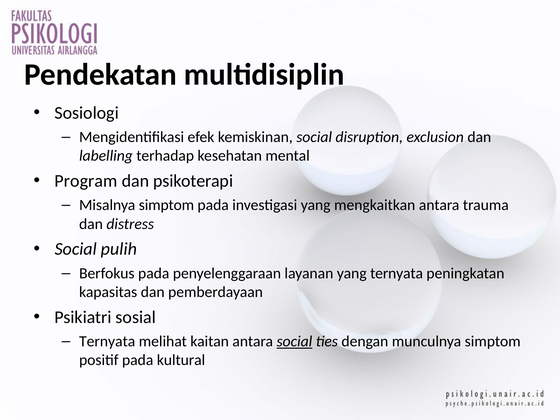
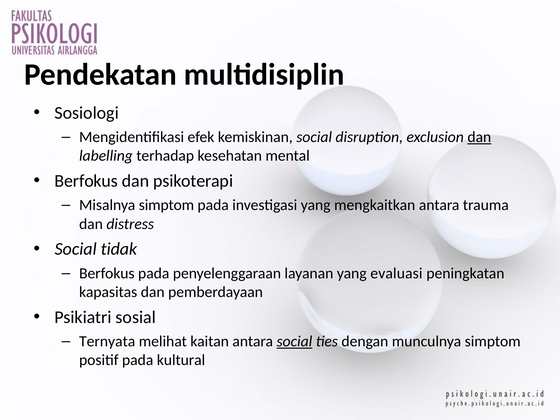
dan underline: none -> present (479, 137)
Program: Program -> Berfokus (86, 181)
pulih: pulih -> tidak (119, 249)
yang ternyata: ternyata -> evaluasi (396, 273)
